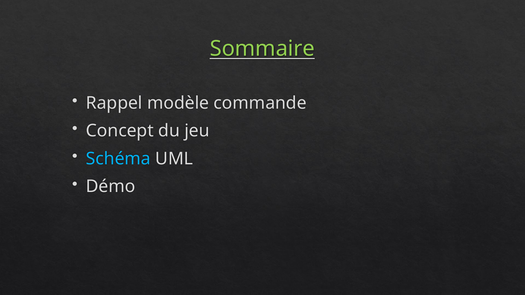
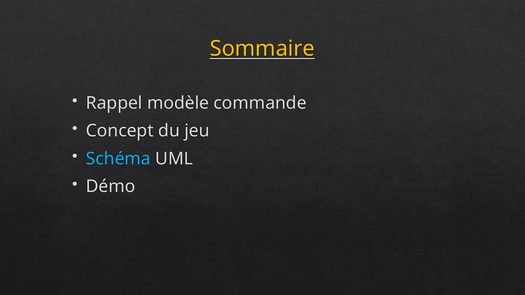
Sommaire colour: light green -> yellow (262, 49)
